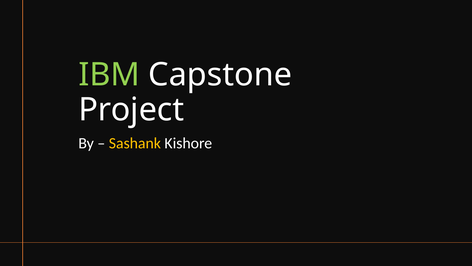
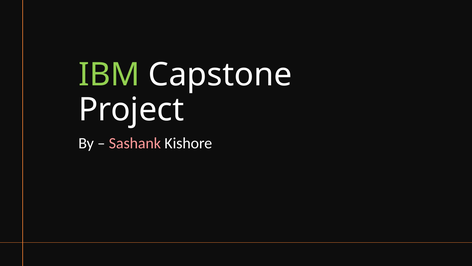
Sashank colour: yellow -> pink (135, 143)
